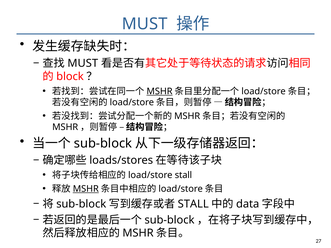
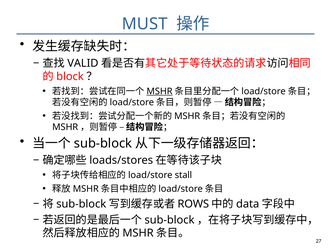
MUST: MUST -> VALID (83, 63)
MSHR underline: present -> none (86, 189)
STALL: STALL -> ROWS (193, 204)
